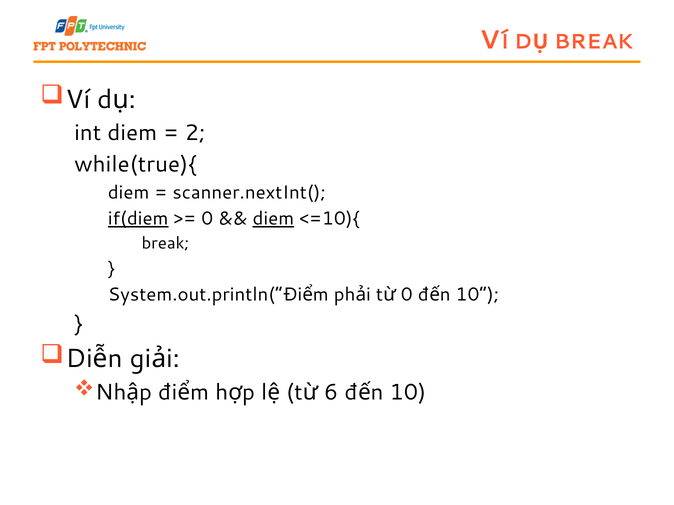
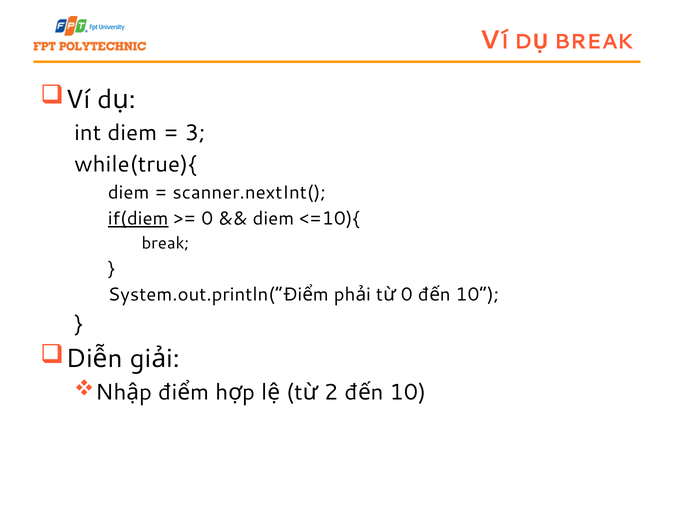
2: 2 -> 3 (195, 133)
diem underline: present -> none (273, 219)
6: 6 -> 2 (331, 393)
